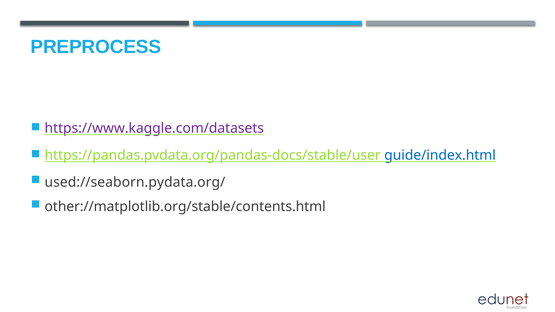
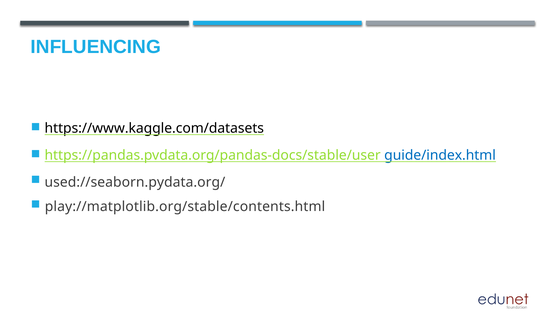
PREPROCESS: PREPROCESS -> INFLUENCING (96, 47)
https://www.kaggle.com/datasets colour: purple -> black (154, 128)
other://matplotlib.org/stable/contents.html: other://matplotlib.org/stable/contents.html -> play://matplotlib.org/stable/contents.html (185, 207)
